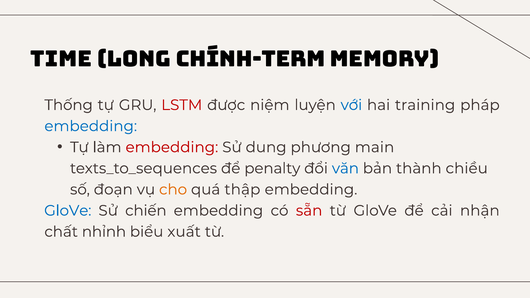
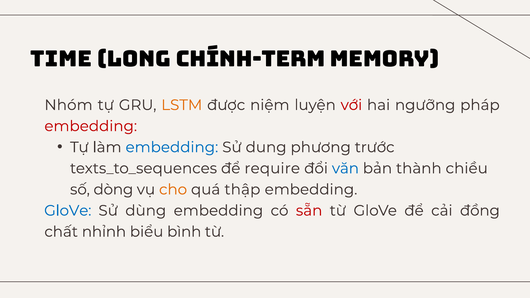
Thống: Thống -> Nhóm (69, 105)
LSTM colour: red -> orange (182, 105)
với colour: blue -> red (351, 105)
training: training -> ngưỡng (425, 105)
embedding colour: blue -> red (91, 126)
embedding colour: red -> blue (172, 147)
main: main -> trước (375, 147)
penalty: penalty -> require (272, 168)
đoạn: đoạn -> dòng (113, 190)
chiến: chiến -> dùng (146, 211)
nhận: nhận -> đồng (480, 211)
xuất: xuất -> bình (184, 232)
